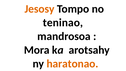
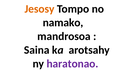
teninao: teninao -> namako (63, 23)
Mora: Mora -> Saina (37, 50)
haratonao colour: orange -> purple (72, 64)
